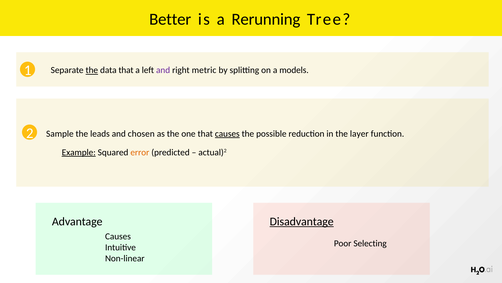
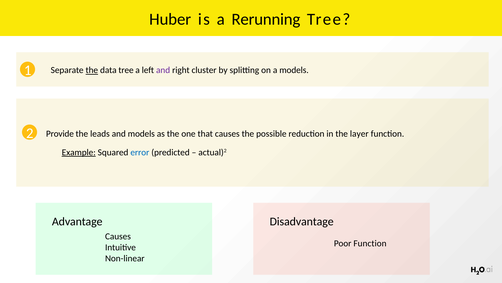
Better: Better -> Huber (170, 19)
data that: that -> tree (126, 70)
metric: metric -> cluster (204, 70)
Sample: Sample -> Provide (60, 134)
and chosen: chosen -> models (141, 134)
causes underline: present -> none (227, 134)
error colour: orange -> blue (140, 152)
Disadvantage underline: present -> none (302, 221)
Poor Selecting: Selecting -> Function (370, 243)
